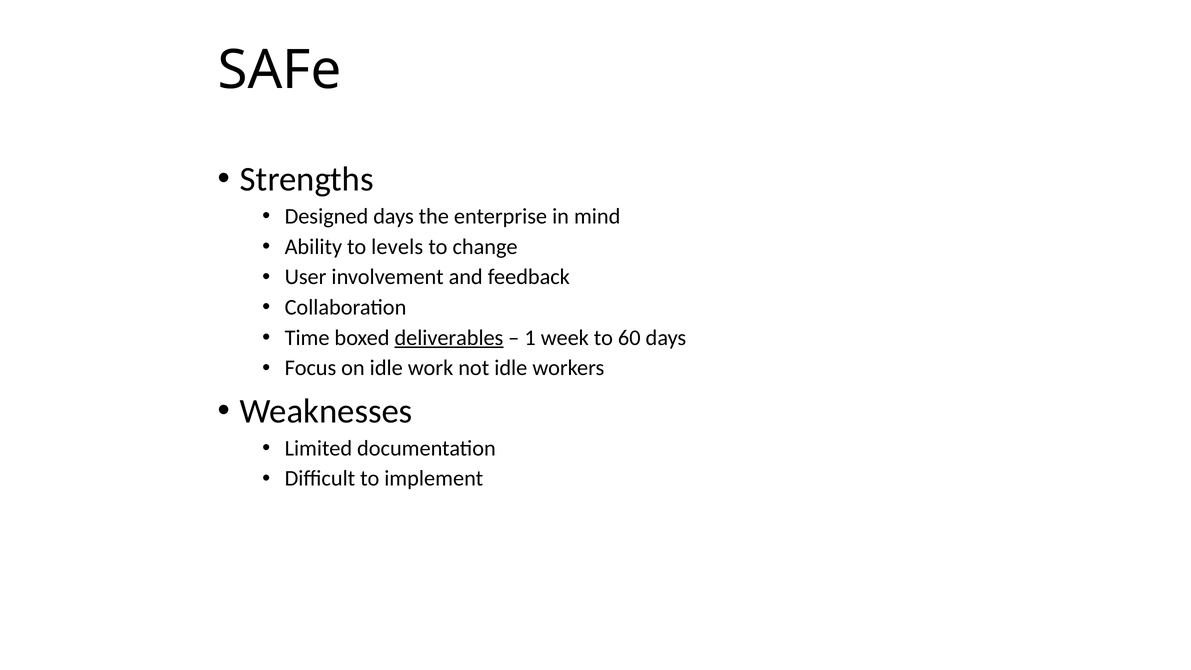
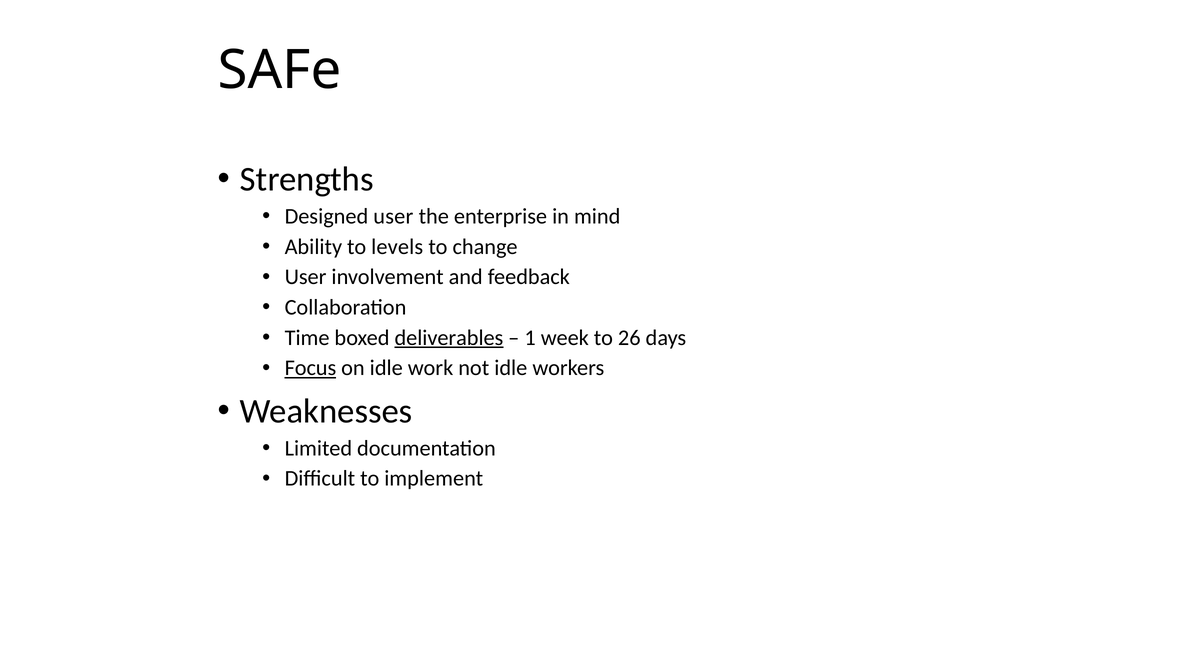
Designed days: days -> user (393, 216)
60: 60 -> 26 (629, 338)
Focus underline: none -> present (310, 368)
